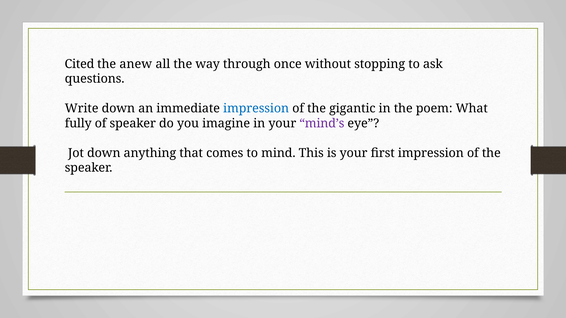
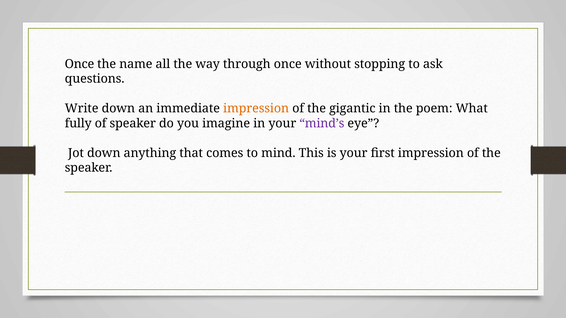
Cited: Cited -> Once (79, 64)
anew: anew -> name (136, 64)
impression colour: blue -> orange (256, 109)
